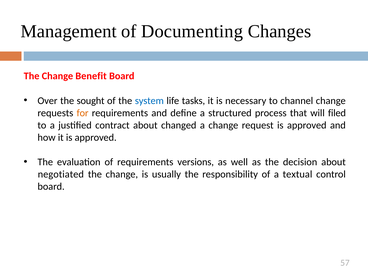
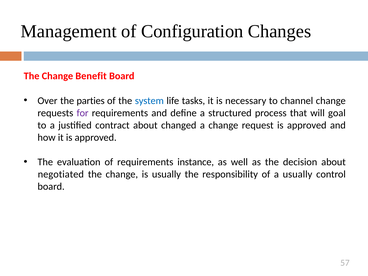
Documenting: Documenting -> Configuration (192, 31)
sought: sought -> parties (91, 101)
for colour: orange -> purple (83, 113)
filed: filed -> goal (337, 113)
versions: versions -> instance (196, 162)
a textual: textual -> usually (297, 174)
